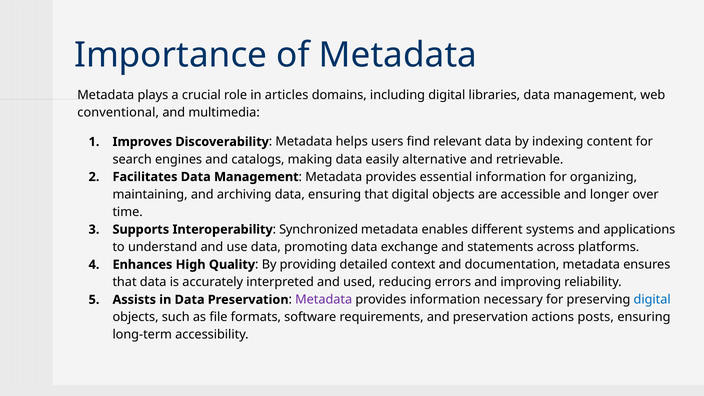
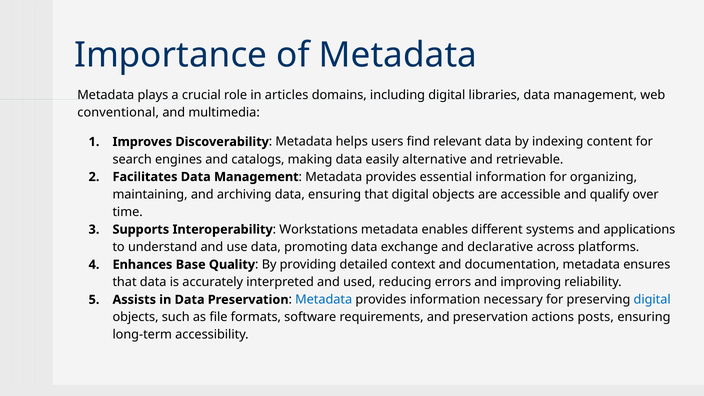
longer: longer -> qualify (610, 194)
Synchronized: Synchronized -> Workstations (319, 230)
statements: statements -> declarative (500, 247)
High: High -> Base (191, 265)
Metadata colour: purple -> blue (324, 300)
